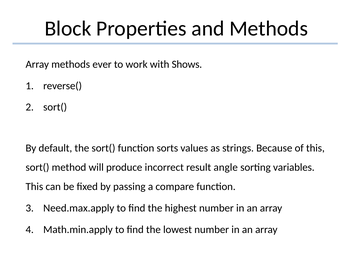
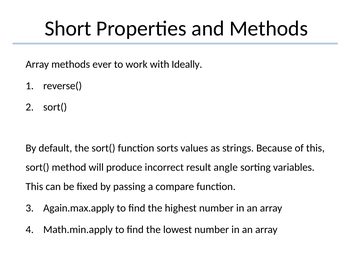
Block: Block -> Short (68, 29)
Shows: Shows -> Ideally (187, 64)
Need.max.apply: Need.max.apply -> Again.max.apply (79, 209)
